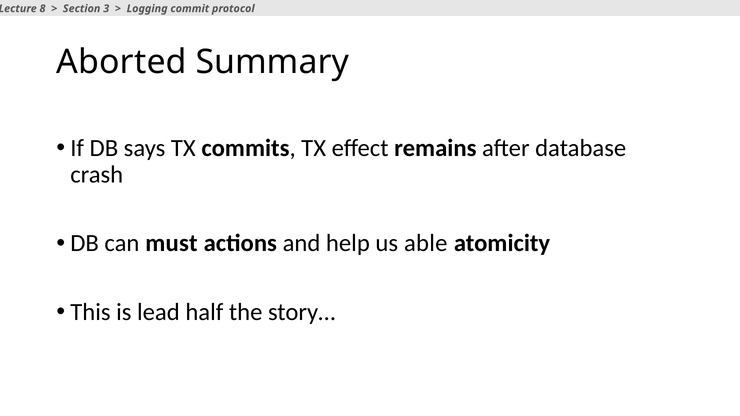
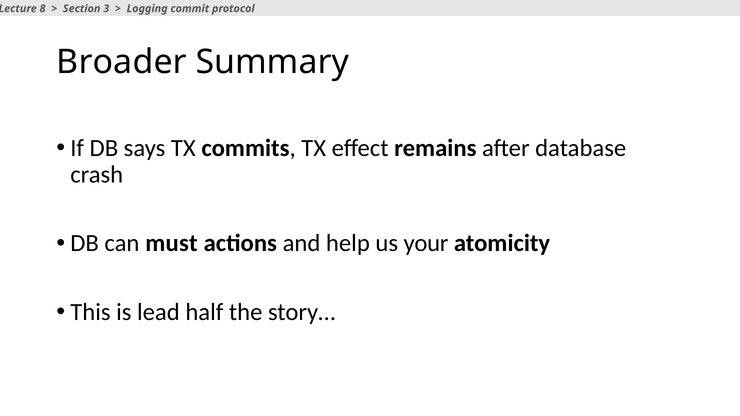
Aborted: Aborted -> Broader (122, 62)
able: able -> your (426, 244)
